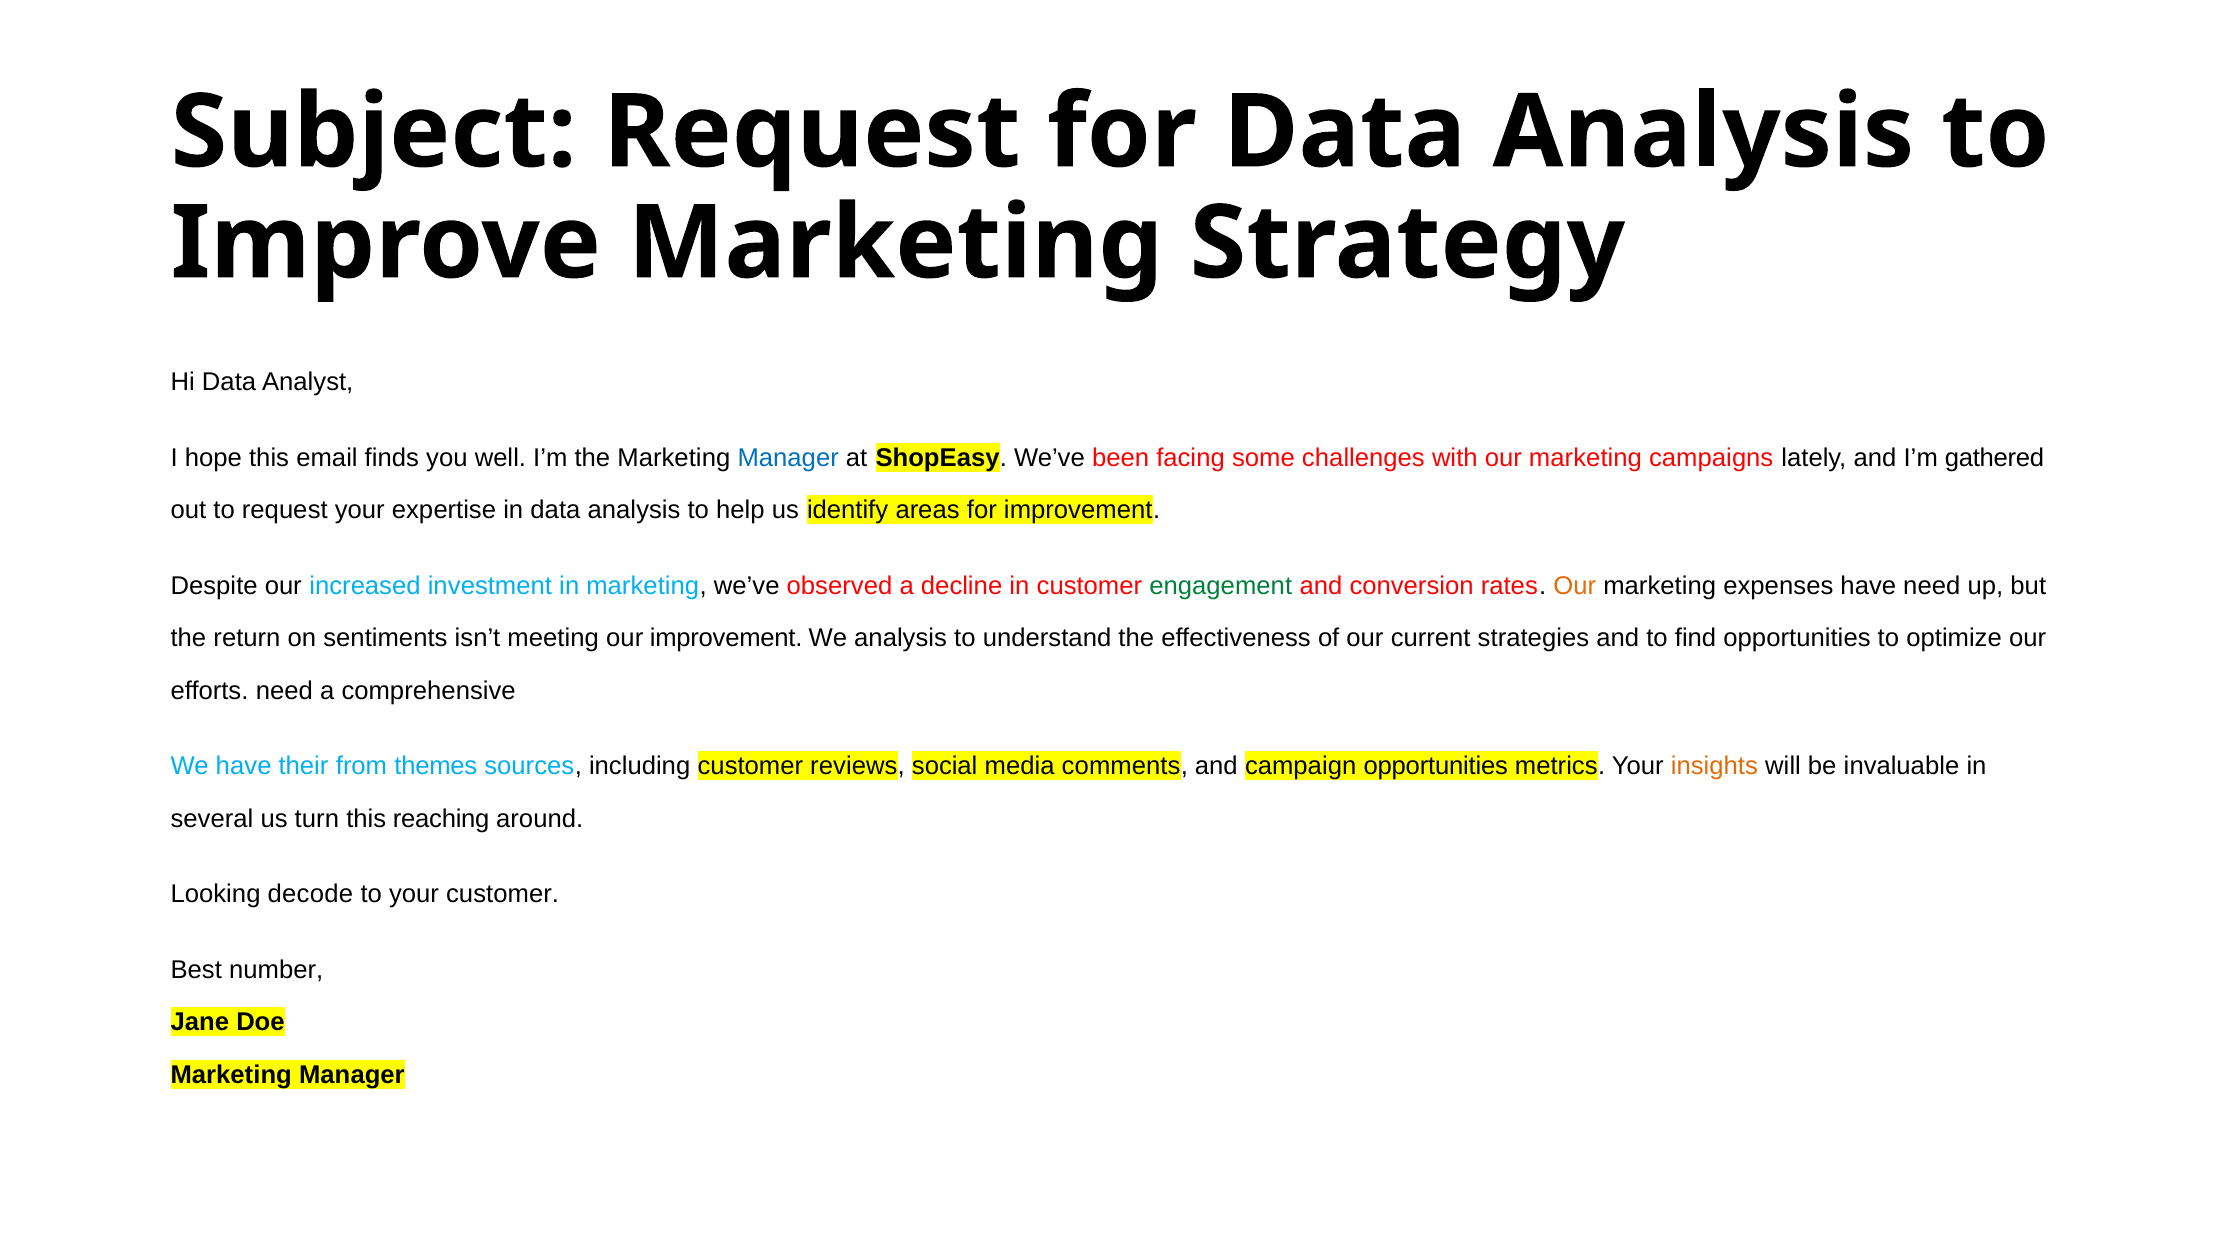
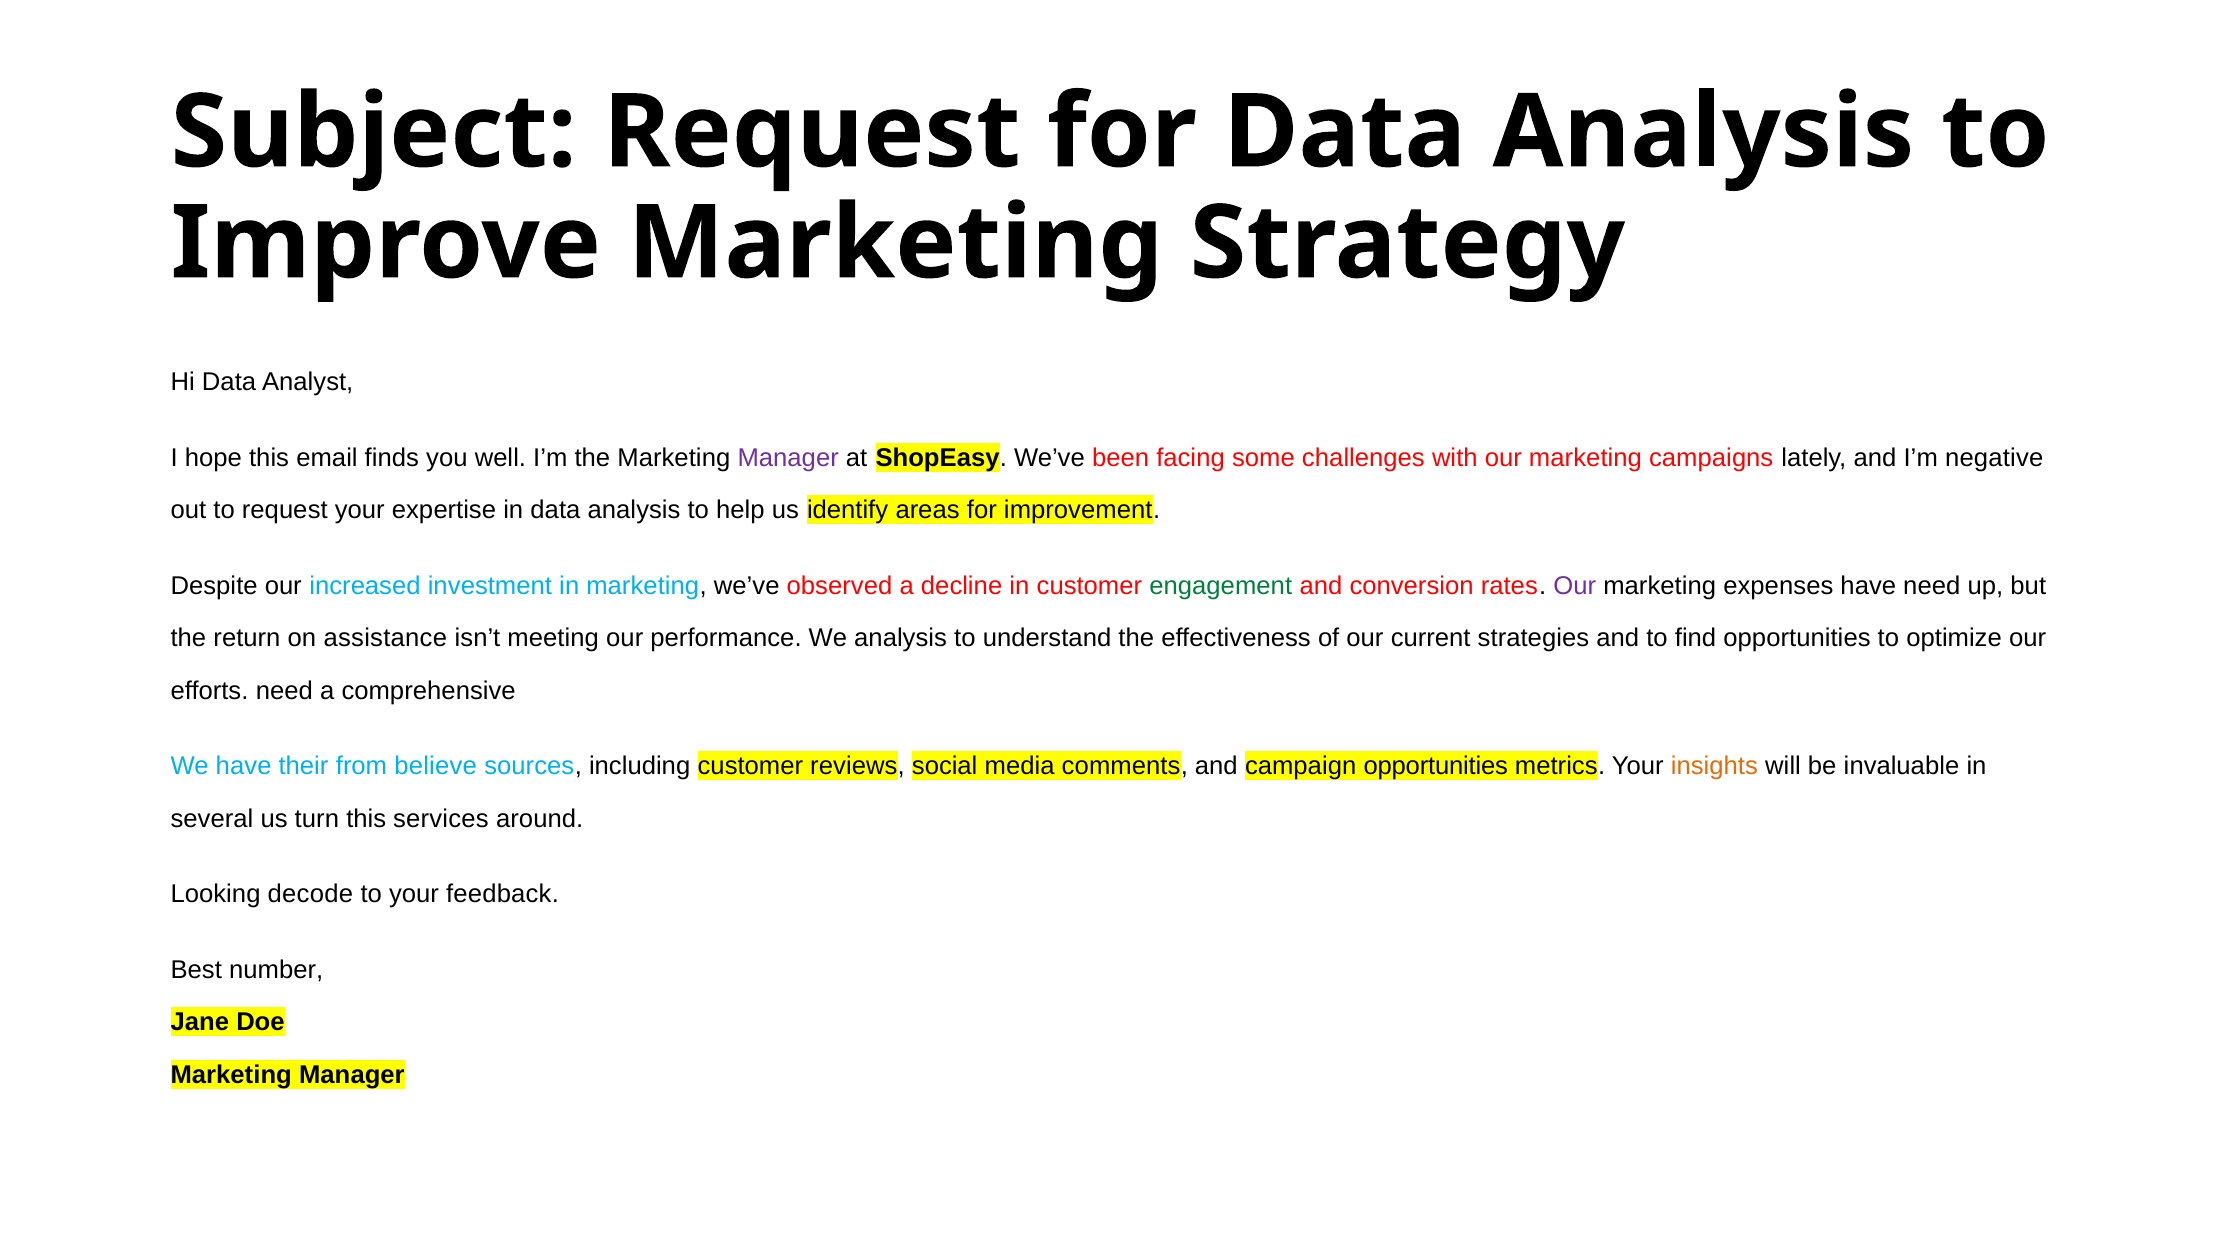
Manager colour: blue -> purple (788, 458)
gathered: gathered -> negative (1994, 458)
Our colour: orange -> purple (1575, 586)
sentiments: sentiments -> assistance (385, 638)
our improvement: improvement -> performance (726, 638)
themes: themes -> believe (436, 766)
reaching: reaching -> services (441, 819)
your customer: customer -> feedback (502, 894)
